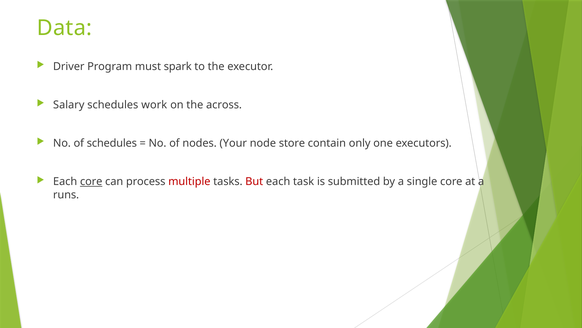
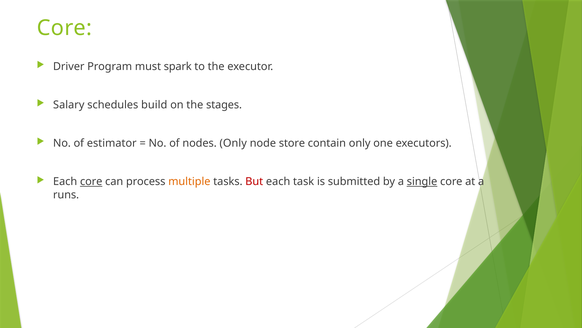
Data: Data -> Core (64, 28)
work: work -> build (154, 105)
across: across -> stages (224, 105)
of schedules: schedules -> estimator (112, 143)
nodes Your: Your -> Only (233, 143)
multiple colour: red -> orange (189, 181)
single underline: none -> present (422, 181)
